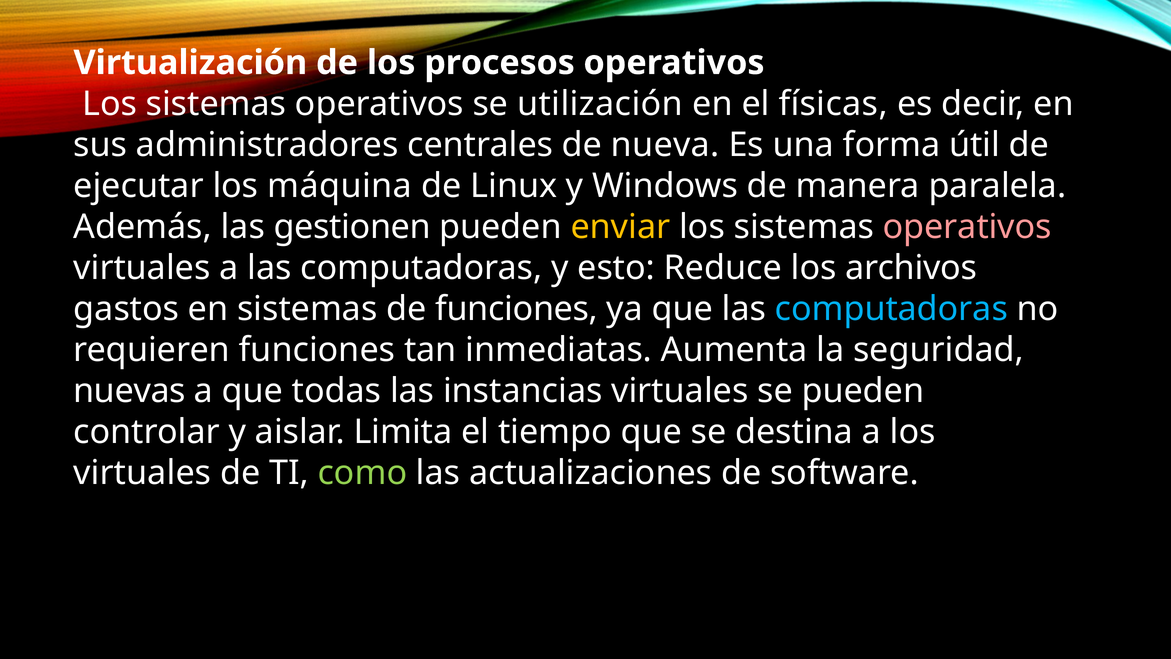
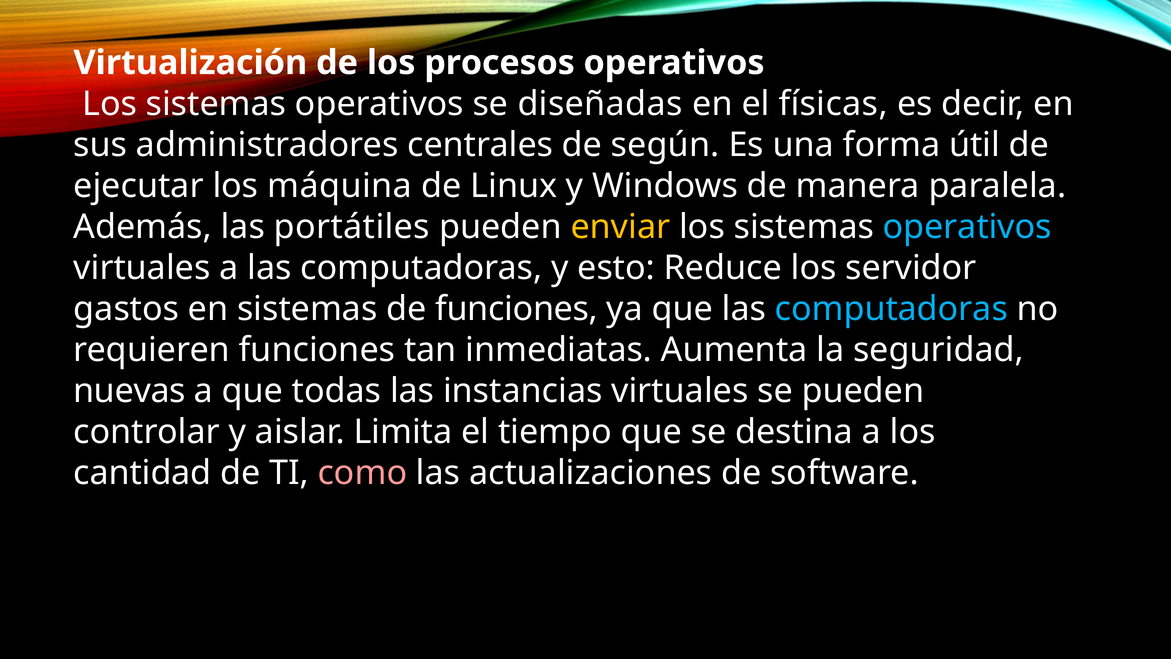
utilización: utilización -> diseñadas (600, 104)
nueva: nueva -> según (665, 145)
gestionen: gestionen -> portátiles (352, 227)
operativos colour: pink -> light blue (967, 227)
archivos: archivos -> servidor (911, 268)
virtuales: virtuales -> cantidad (142, 473)
como colour: light green -> pink (362, 473)
